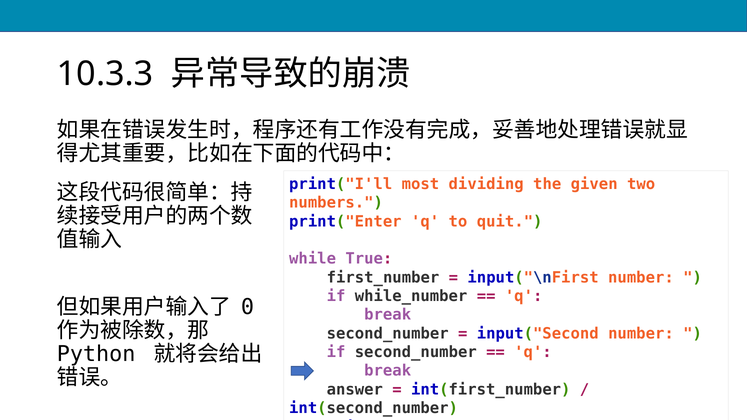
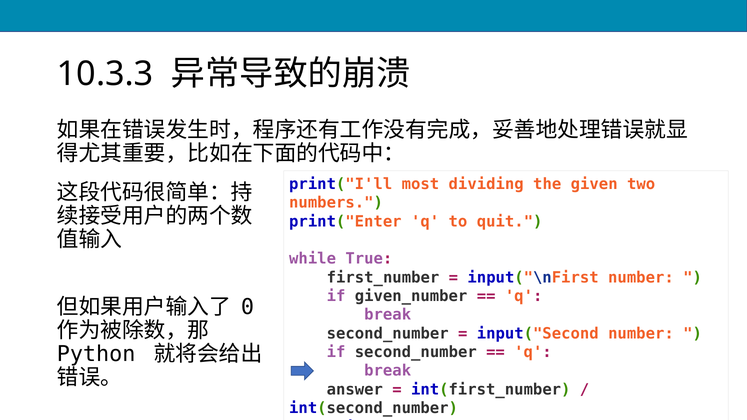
while_number: while_number -> given_number (411, 296)
